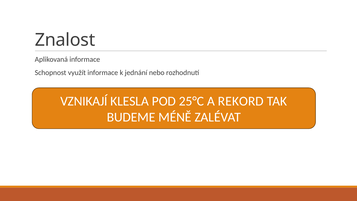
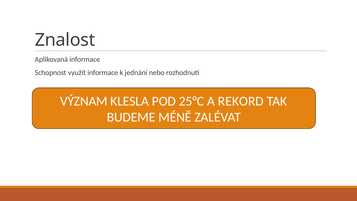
VZNIKAJÍ: VZNIKAJÍ -> VÝZNAM (84, 101)
